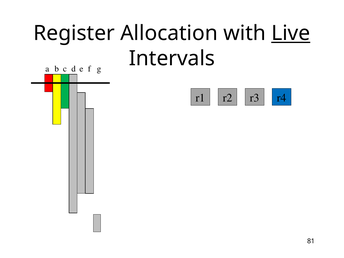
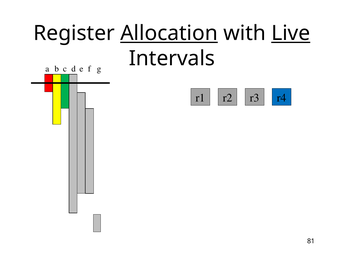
Allocation underline: none -> present (169, 33)
